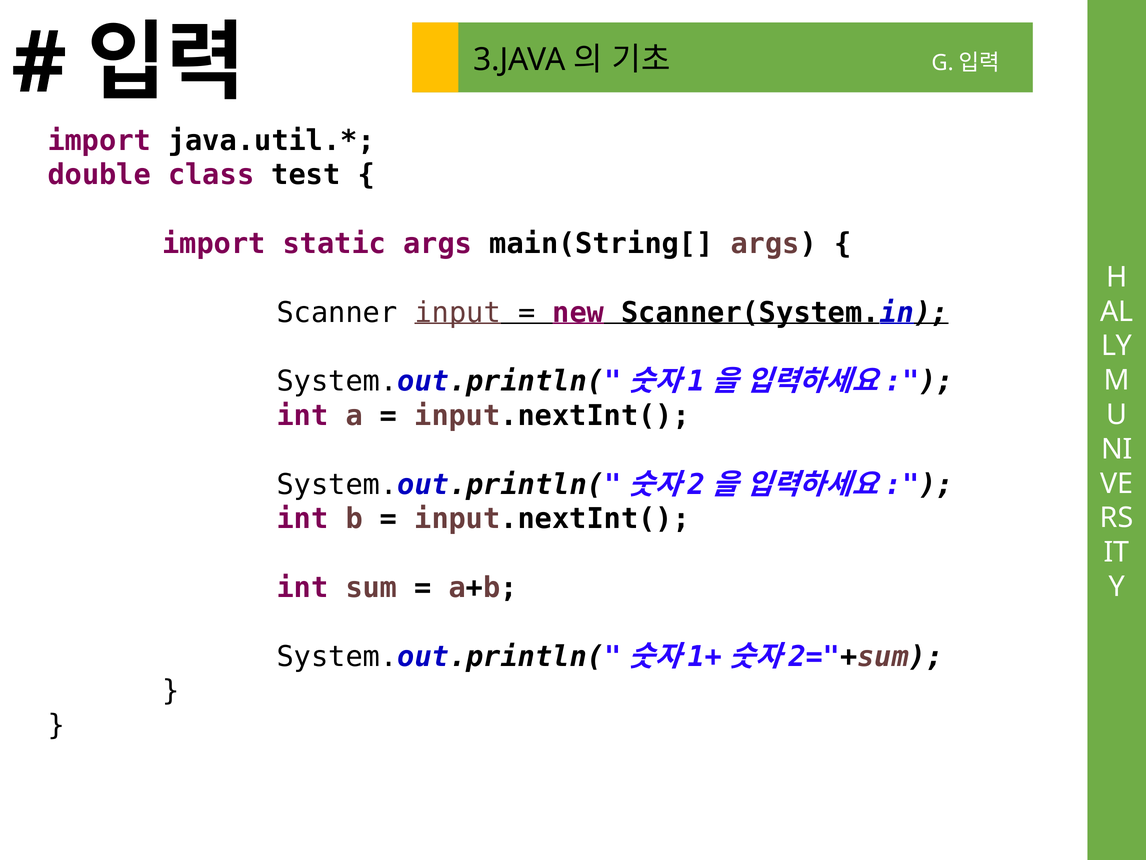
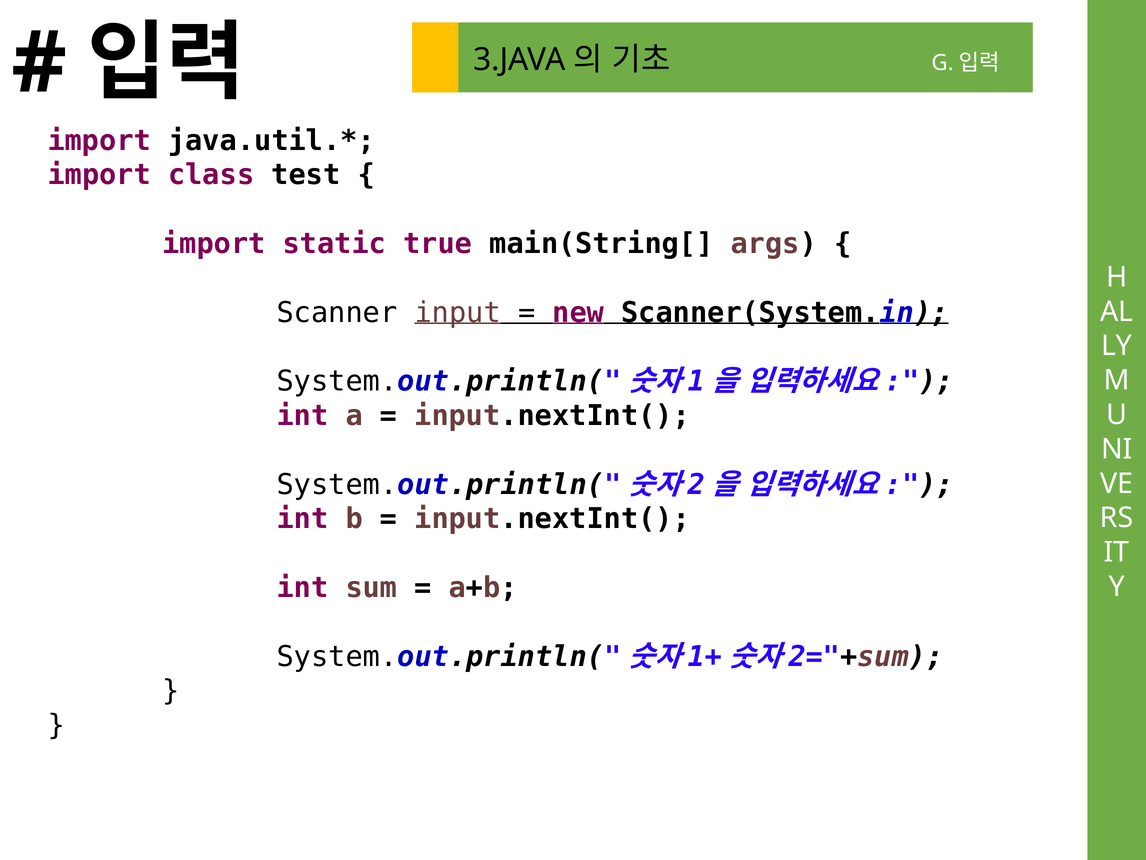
double: double -> import (99, 175)
static args: args -> true (438, 244)
